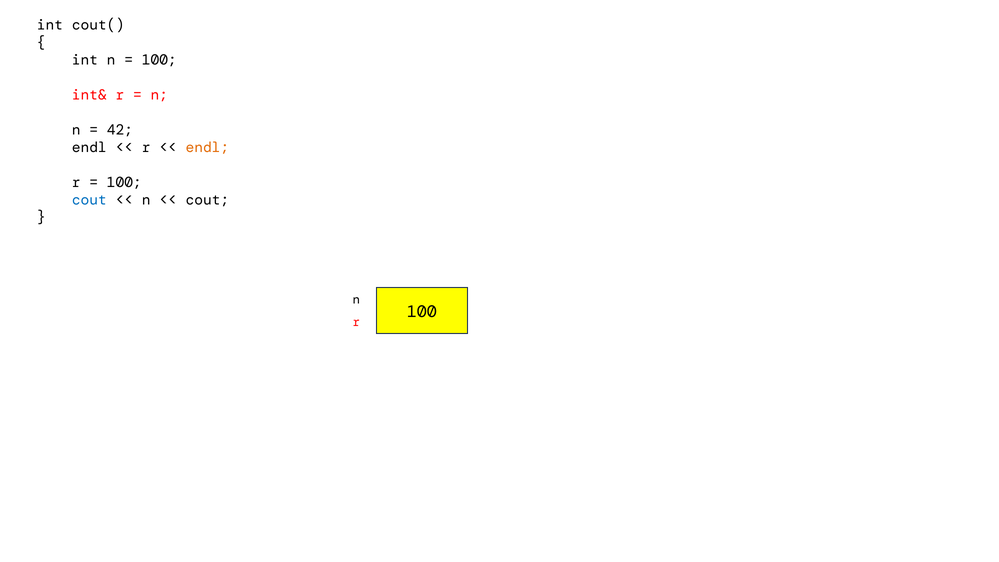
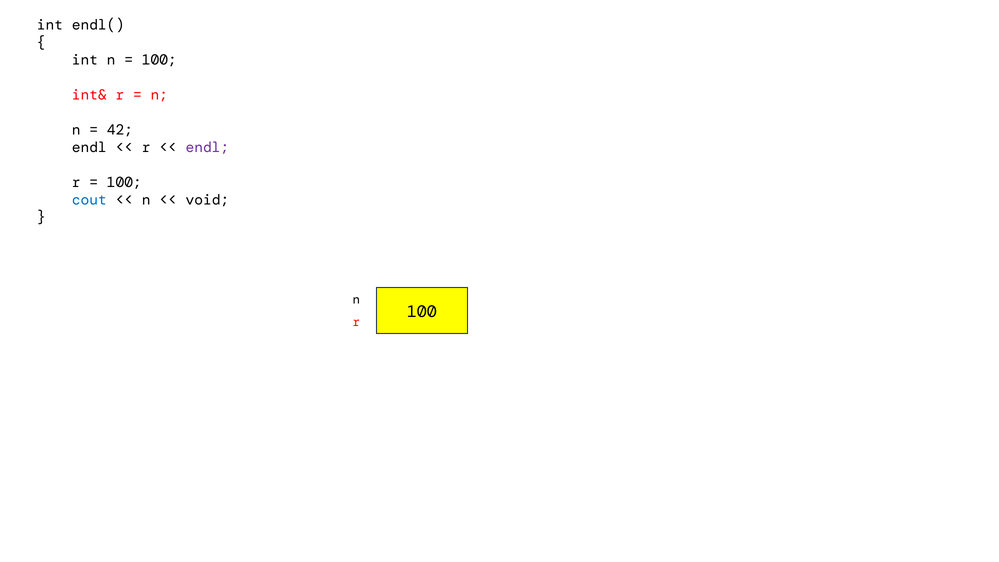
cout(: cout( -> endl( (98, 25)
endl colour: orange -> purple (207, 147)
cout: cout -> void (207, 200)
